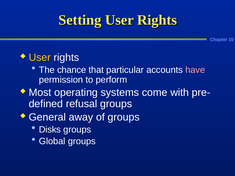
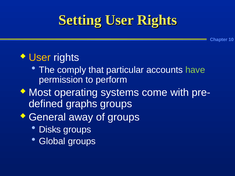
chance: chance -> comply (72, 70)
have colour: pink -> light green (195, 70)
refusal: refusal -> graphs (82, 104)
